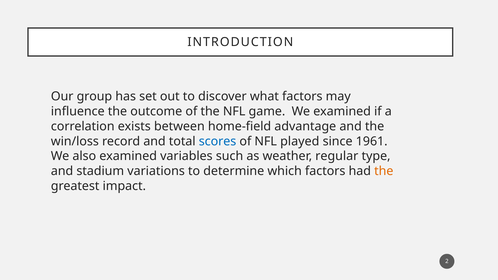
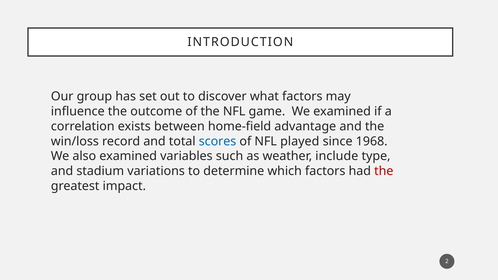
1961: 1961 -> 1968 (372, 141)
regular: regular -> include (337, 156)
the colour: orange -> red (384, 171)
